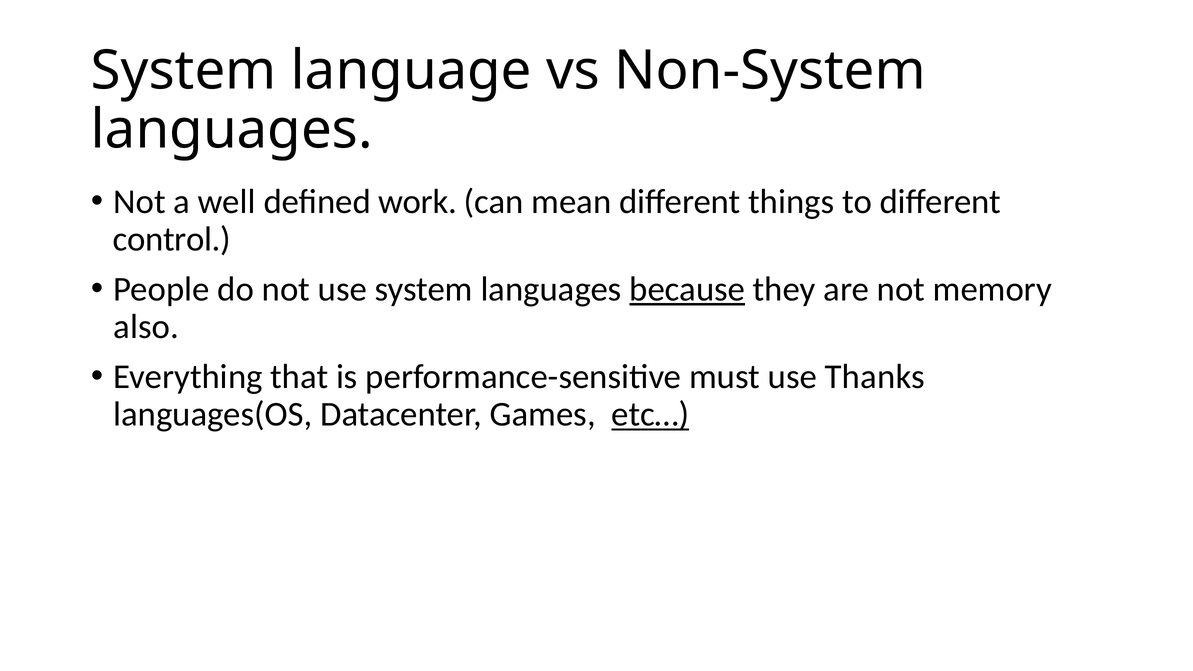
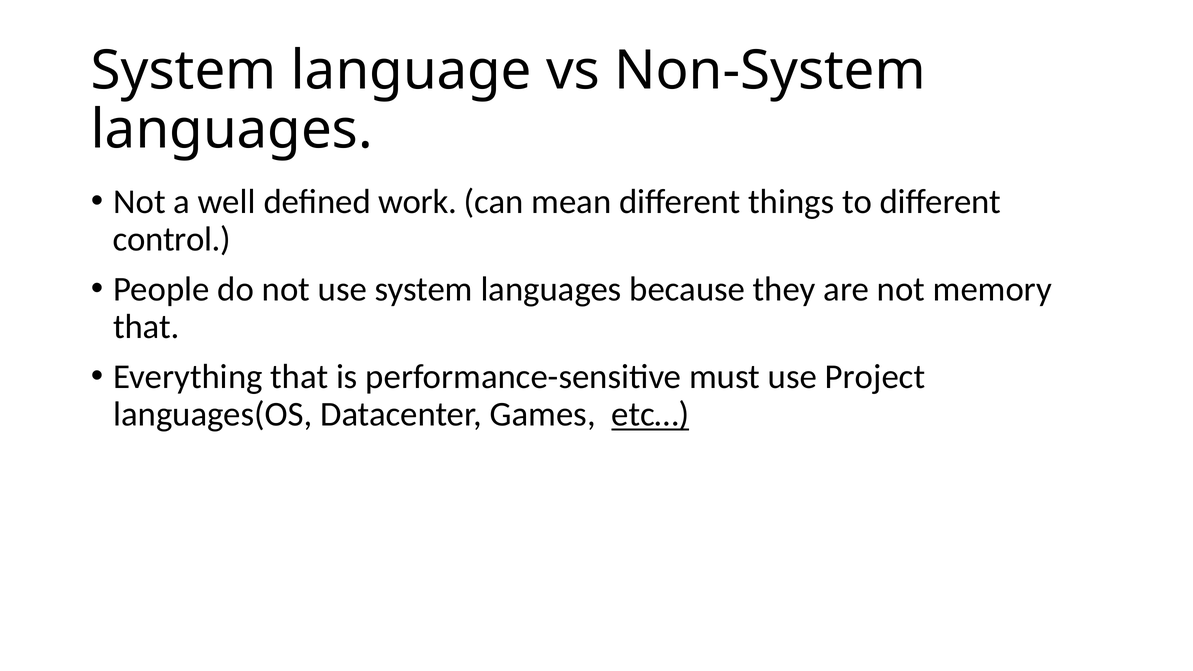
because underline: present -> none (687, 289)
also: also -> that (146, 327)
Thanks: Thanks -> Project (875, 377)
